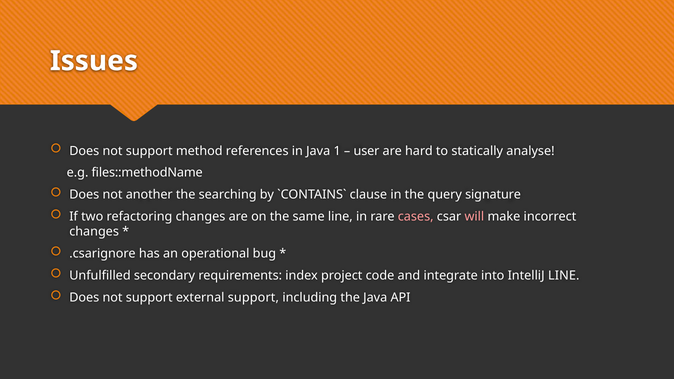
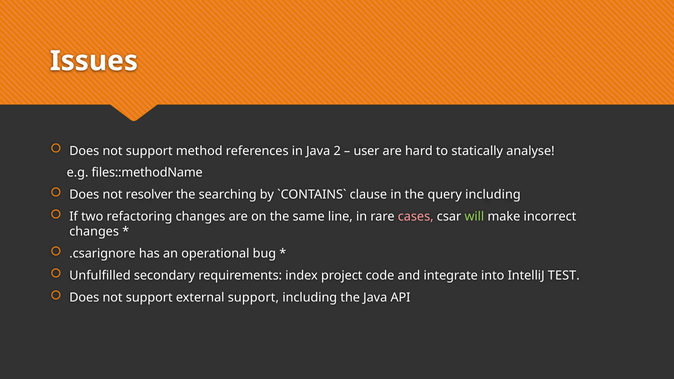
1: 1 -> 2 (337, 151)
another: another -> resolver (149, 195)
query signature: signature -> including (493, 195)
will colour: pink -> light green (474, 217)
IntelliJ LINE: LINE -> TEST (564, 276)
